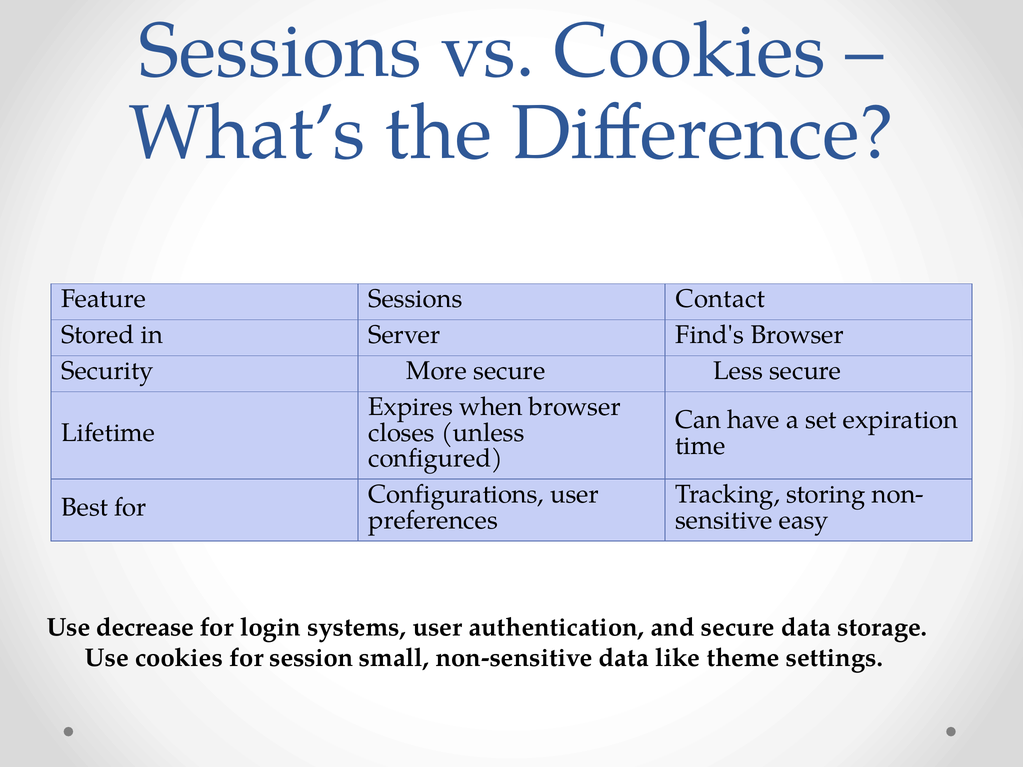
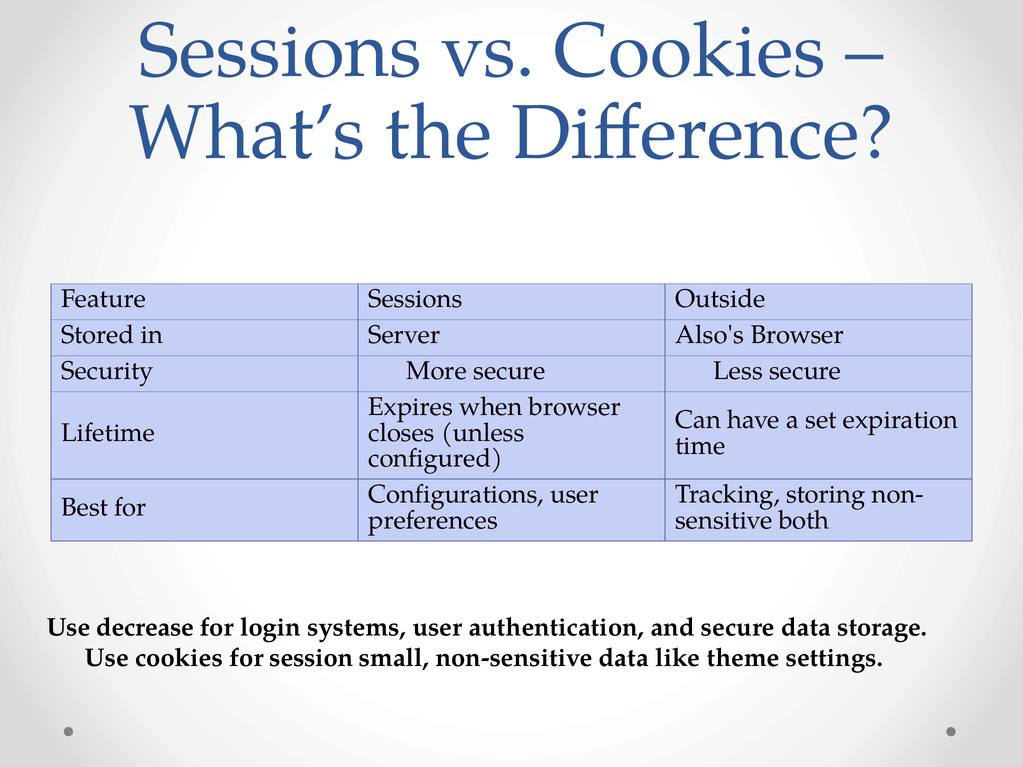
Contact: Contact -> Outside (720, 299)
Find's: Find's -> Also's (710, 335)
easy: easy -> both (804, 520)
